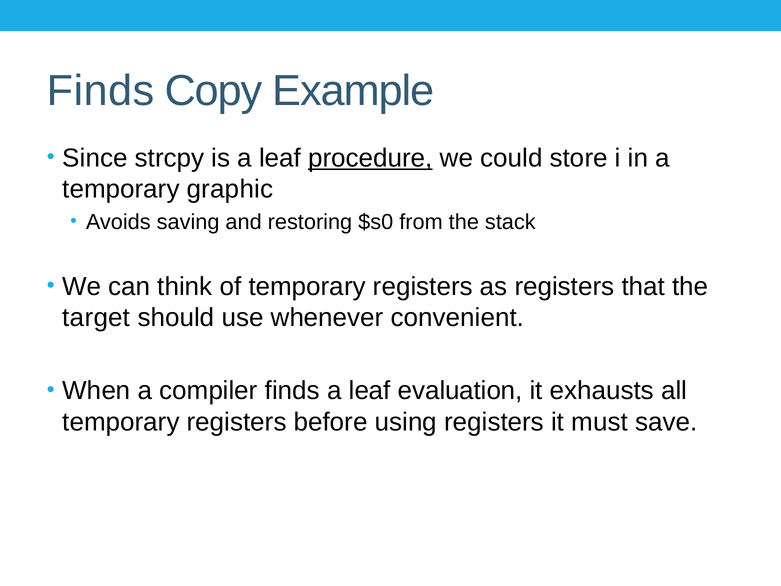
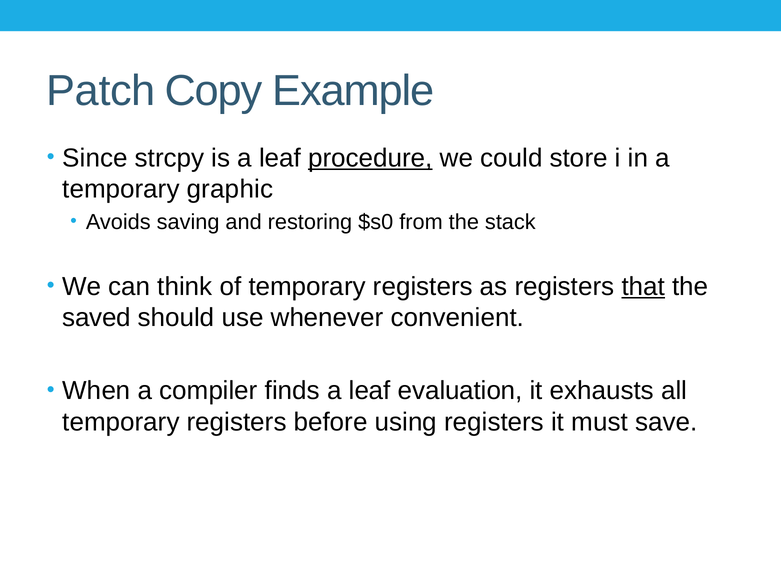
Finds: Finds -> Patch (101, 91)
that underline: none -> present (643, 286)
target: target -> saved (97, 318)
